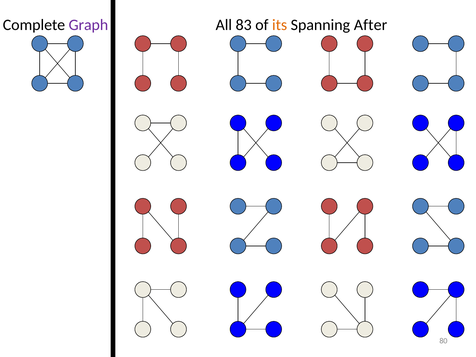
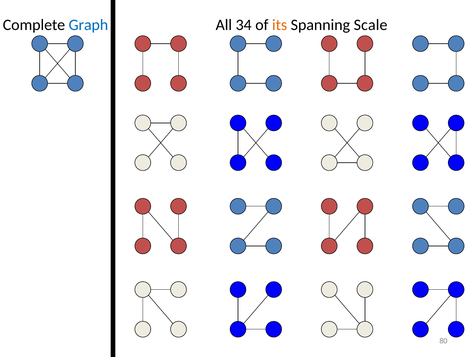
Graph colour: purple -> blue (88, 25)
83: 83 -> 34 (244, 25)
After: After -> Scale (371, 25)
